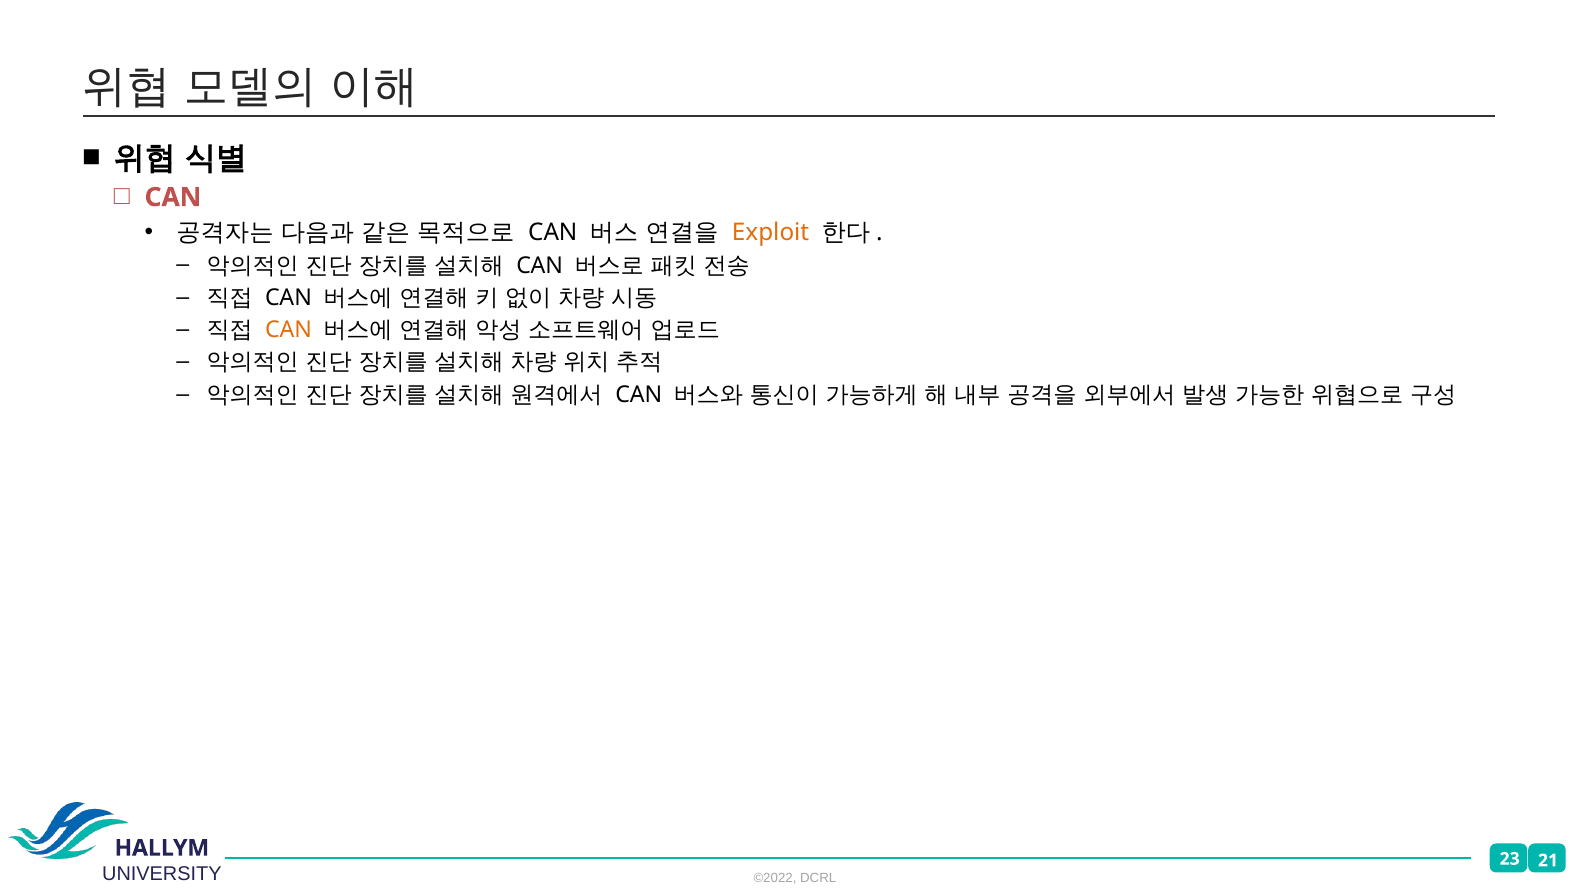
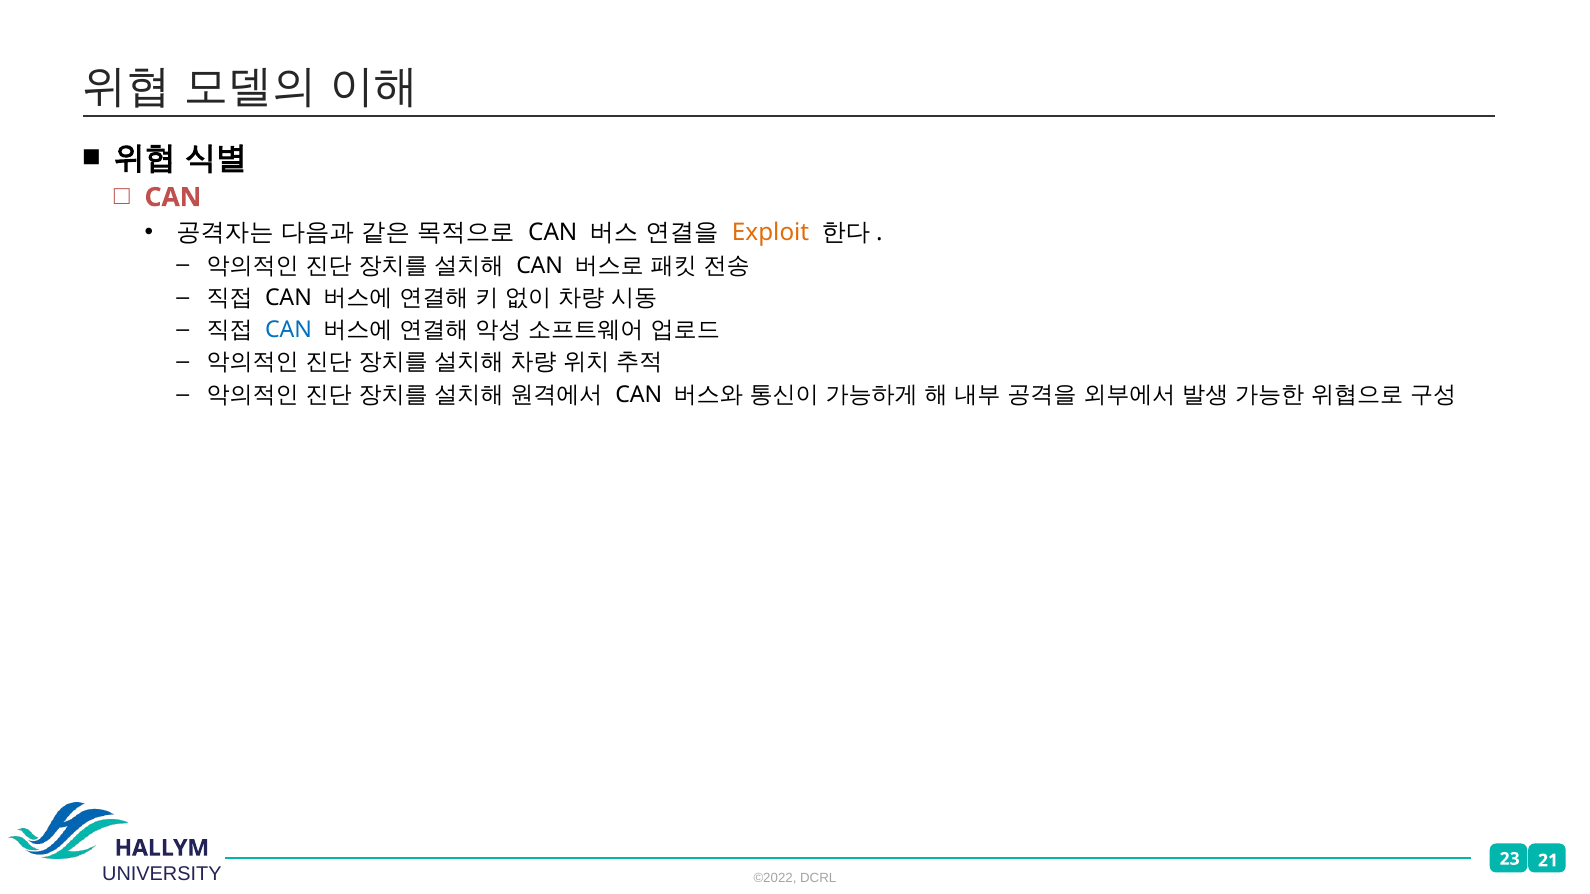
CAN colour: orange -> blue (289, 330)
